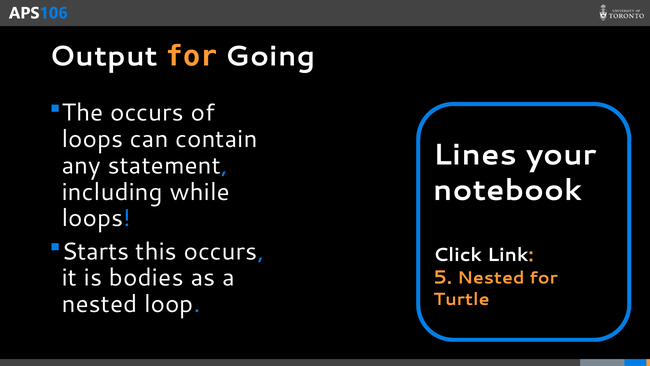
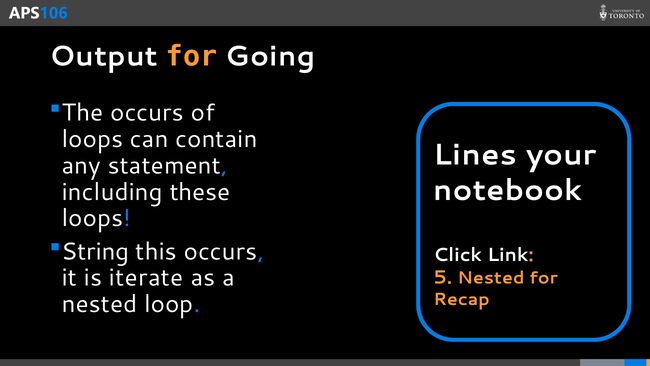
while: while -> these (200, 192)
Starts: Starts -> String (95, 251)
bodies: bodies -> iterate (146, 278)
Turtle: Turtle -> Recap (462, 299)
